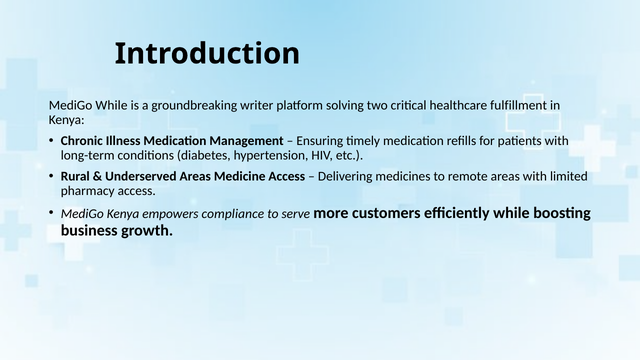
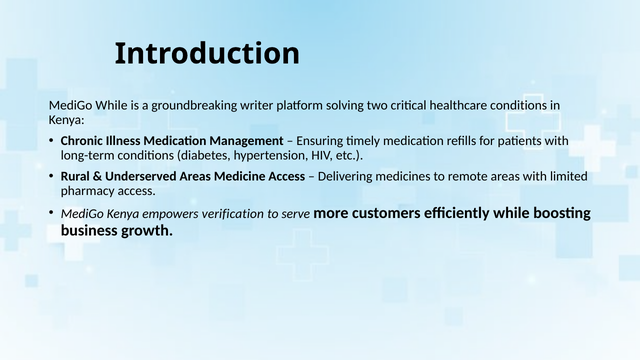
healthcare fulfillment: fulfillment -> conditions (519, 105)
compliance: compliance -> verification (233, 214)
